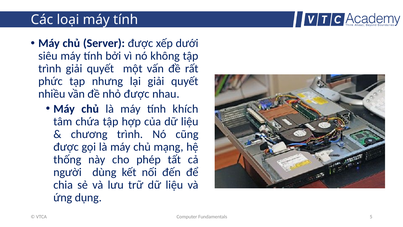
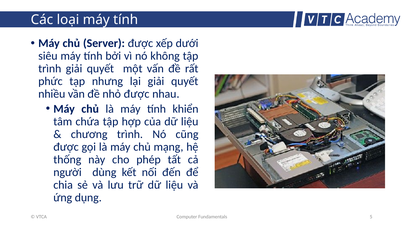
khích: khích -> khiển (186, 109)
